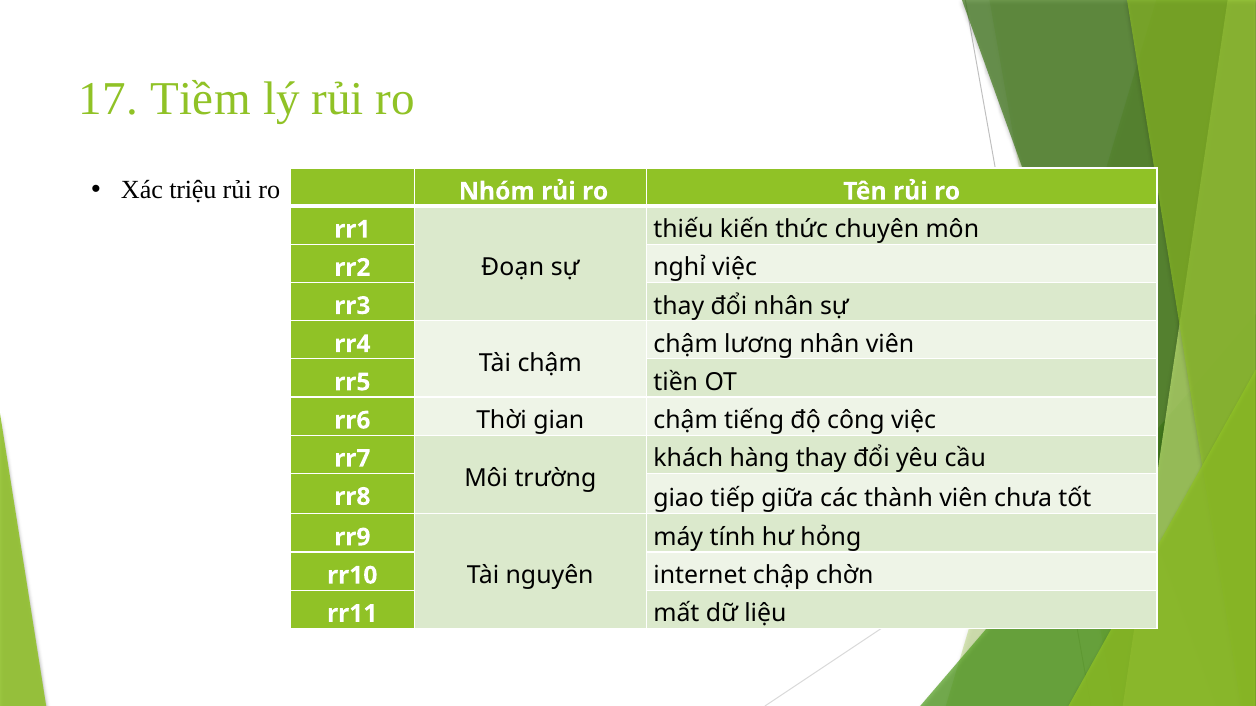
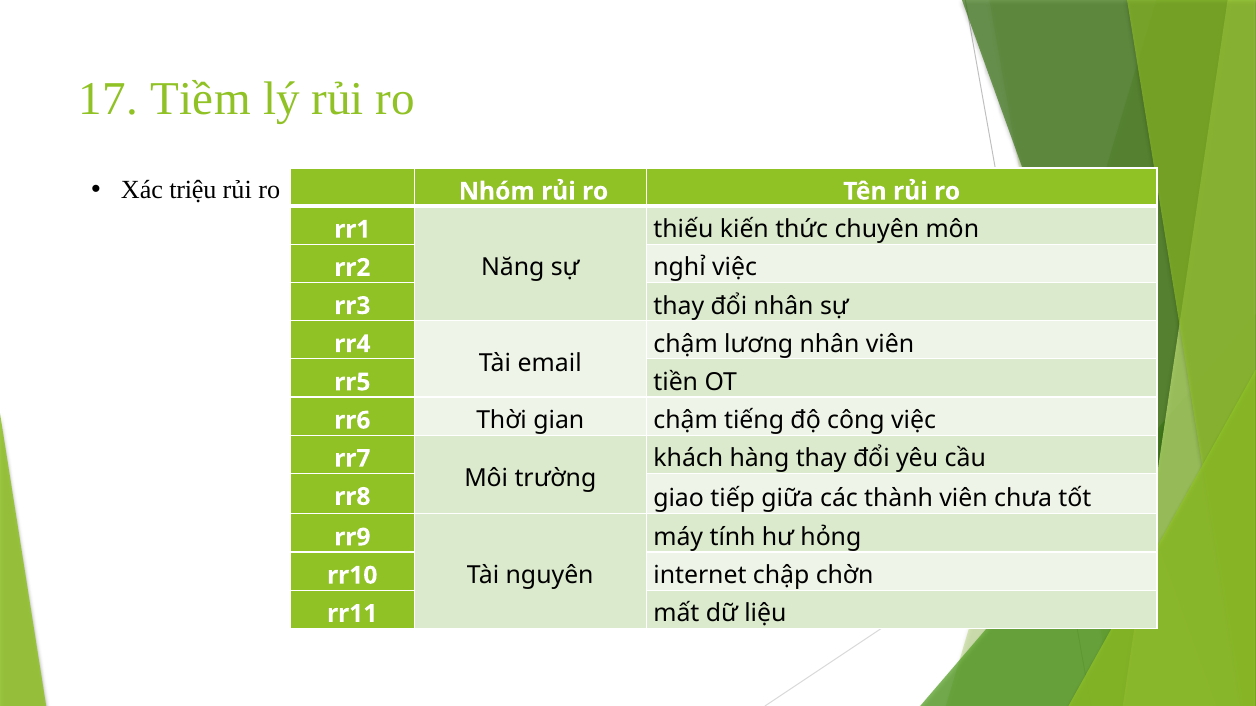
Đoạn: Đoạn -> Năng (513, 268)
Tài chậm: chậm -> email (550, 363)
